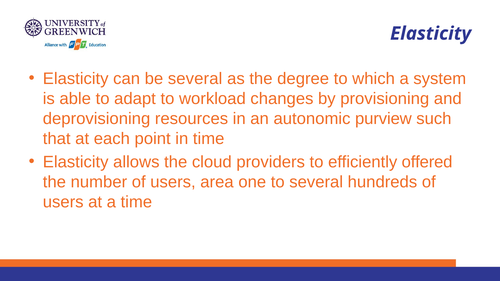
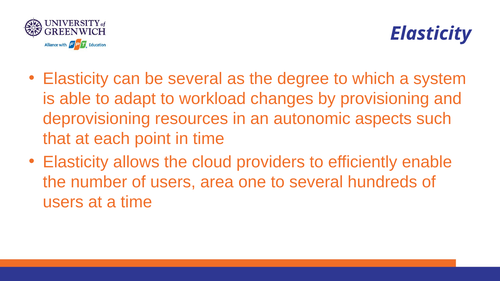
purview: purview -> aspects (383, 119)
offered: offered -> enable (427, 162)
